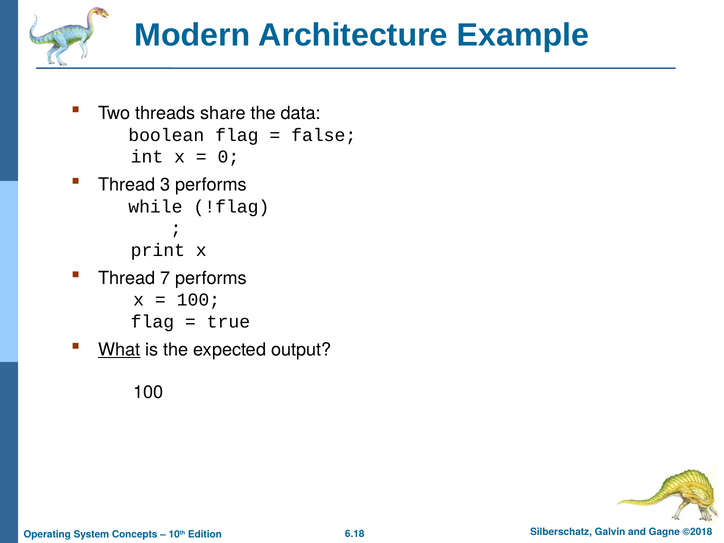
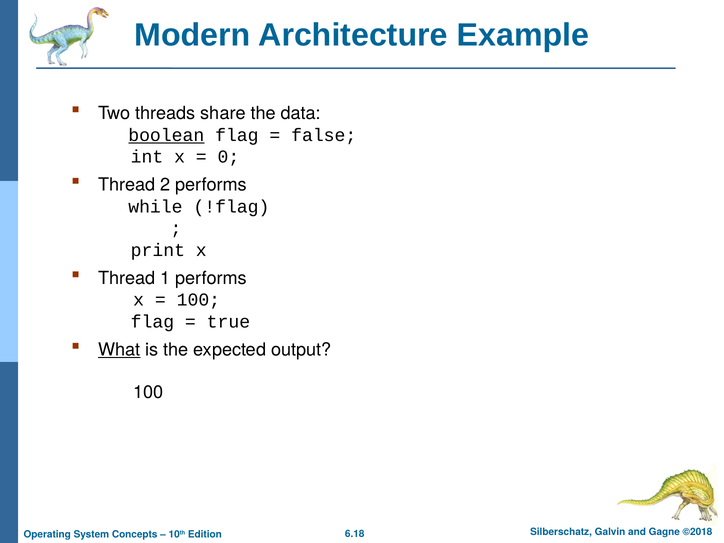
boolean underline: none -> present (166, 135)
3: 3 -> 2 (165, 185)
7: 7 -> 1 (165, 278)
